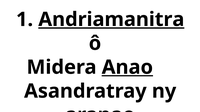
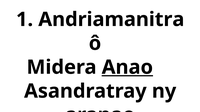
Andriamanitra underline: present -> none (111, 20)
